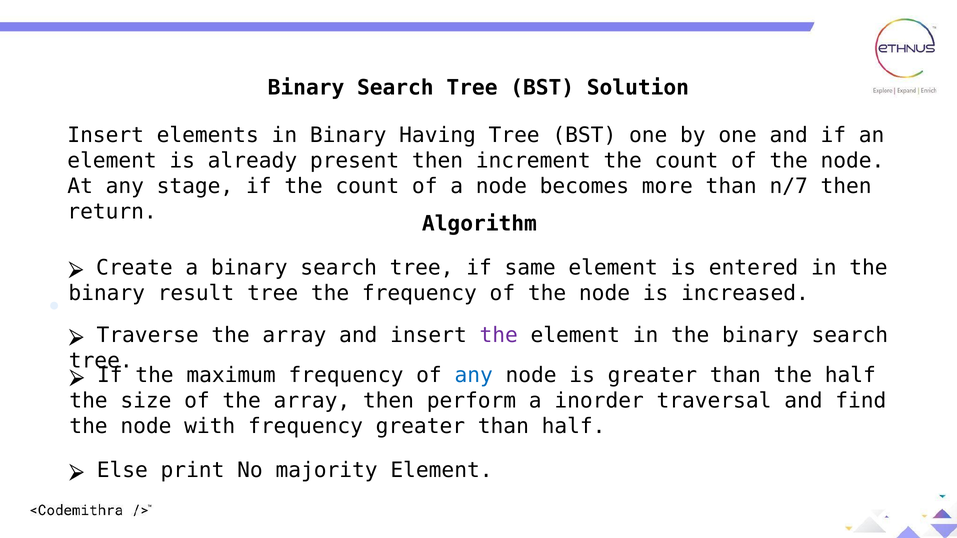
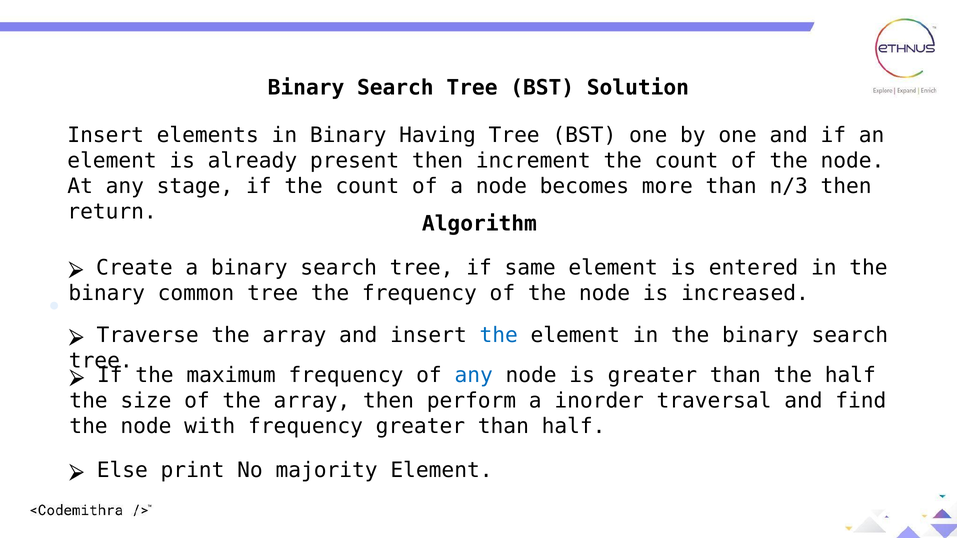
n/7: n/7 -> n/3 (789, 186)
result: result -> common (196, 293)
the colour: purple -> blue (499, 335)
